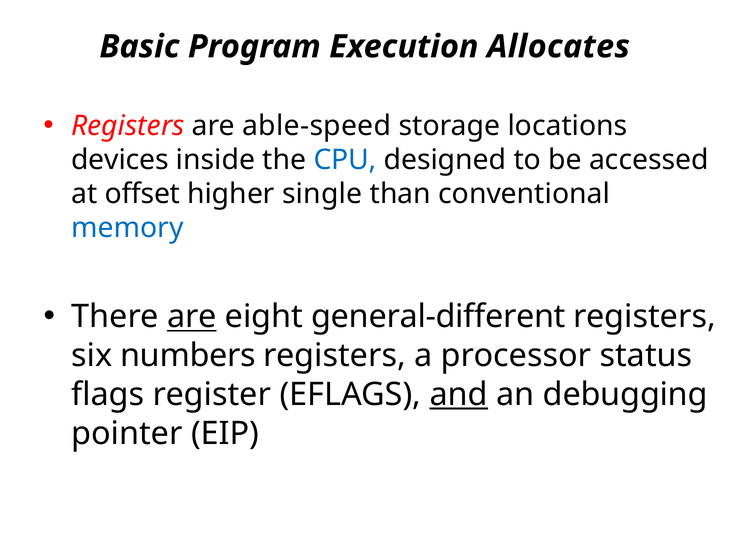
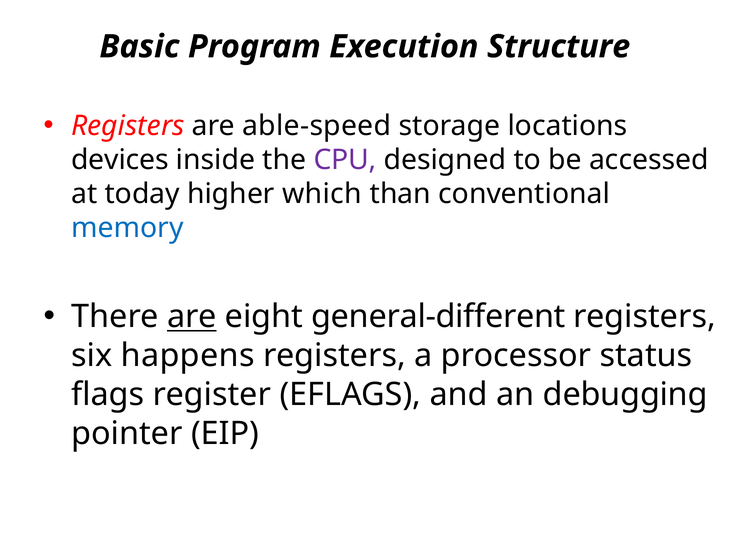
Allocates: Allocates -> Structure (559, 47)
CPU colour: blue -> purple (345, 160)
offset: offset -> today (142, 194)
single: single -> which (322, 194)
numbers: numbers -> happens (188, 356)
and underline: present -> none (459, 395)
